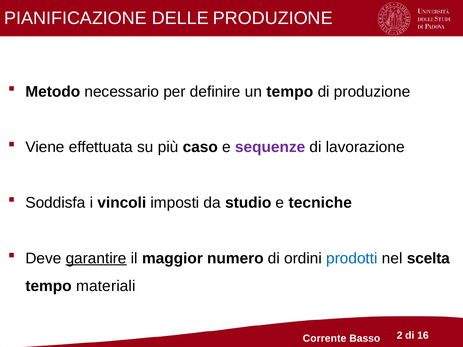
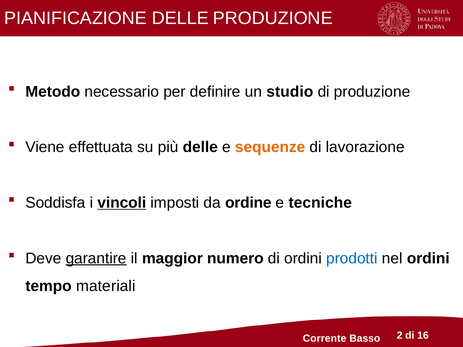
un tempo: tempo -> studio (290, 92)
più caso: caso -> delle (200, 147)
sequenze colour: purple -> orange (270, 147)
vincoli underline: none -> present (122, 203)
studio: studio -> ordine (248, 203)
nel scelta: scelta -> ordini (428, 258)
